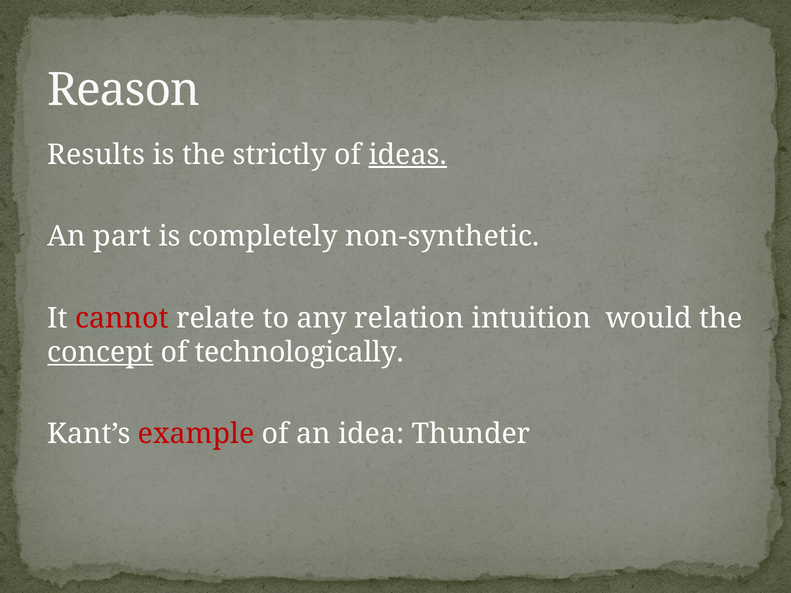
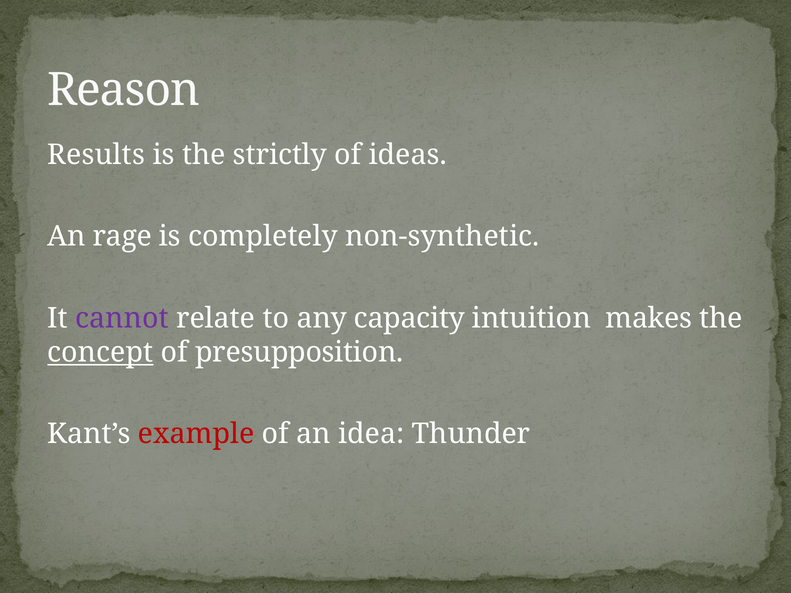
ideas underline: present -> none (408, 155)
part: part -> rage (122, 237)
cannot colour: red -> purple (122, 318)
relation: relation -> capacity (409, 318)
would: would -> makes (649, 318)
technologically: technologically -> presupposition (299, 353)
